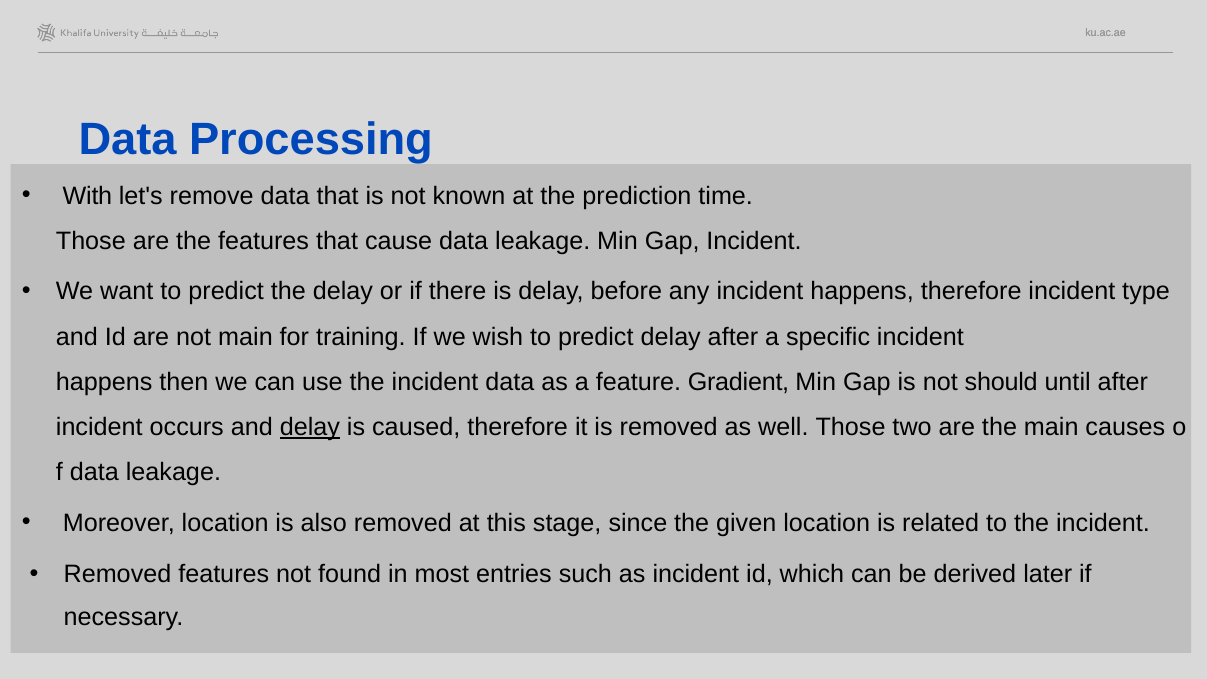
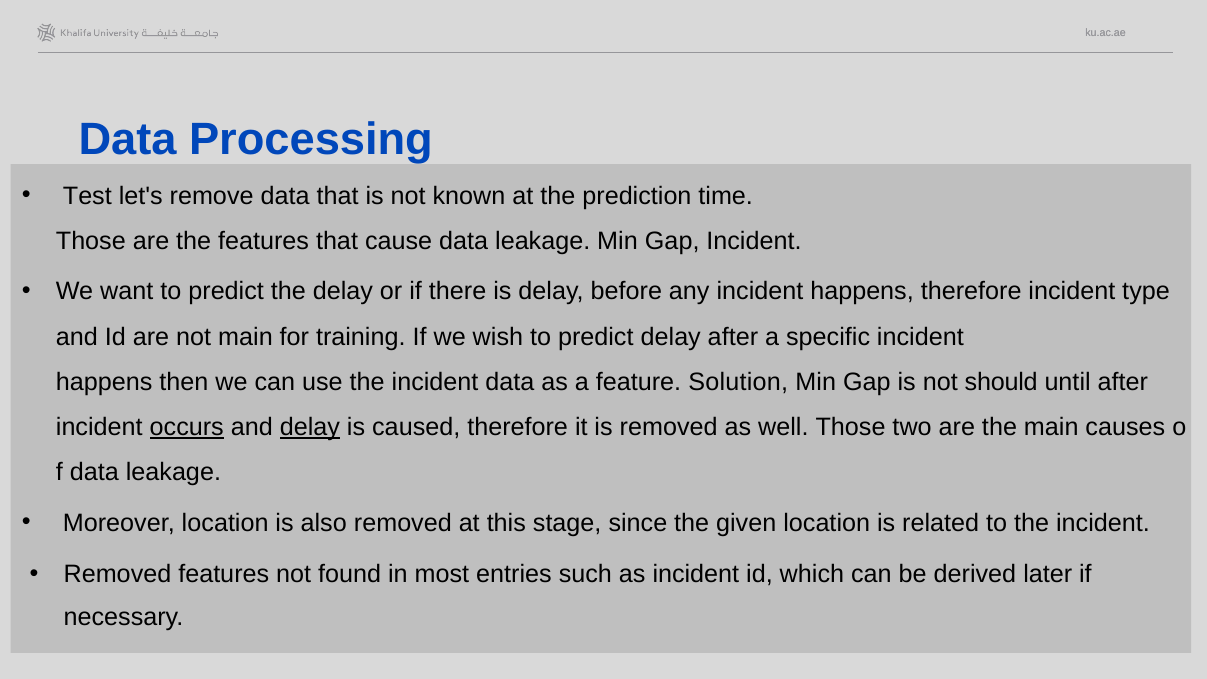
With: With -> Test (87, 196)
Gradient: Gradient -> Solution (738, 382)
occurs underline: none -> present (187, 427)
